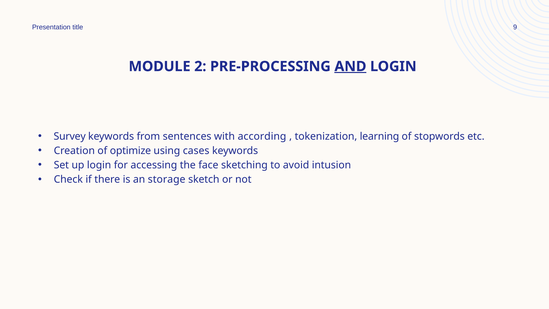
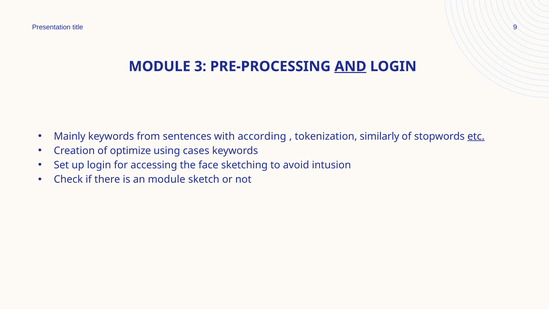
2: 2 -> 3 (200, 66)
Survey: Survey -> Mainly (70, 136)
learning: learning -> similarly (380, 136)
etc underline: none -> present (476, 136)
an storage: storage -> module (167, 179)
